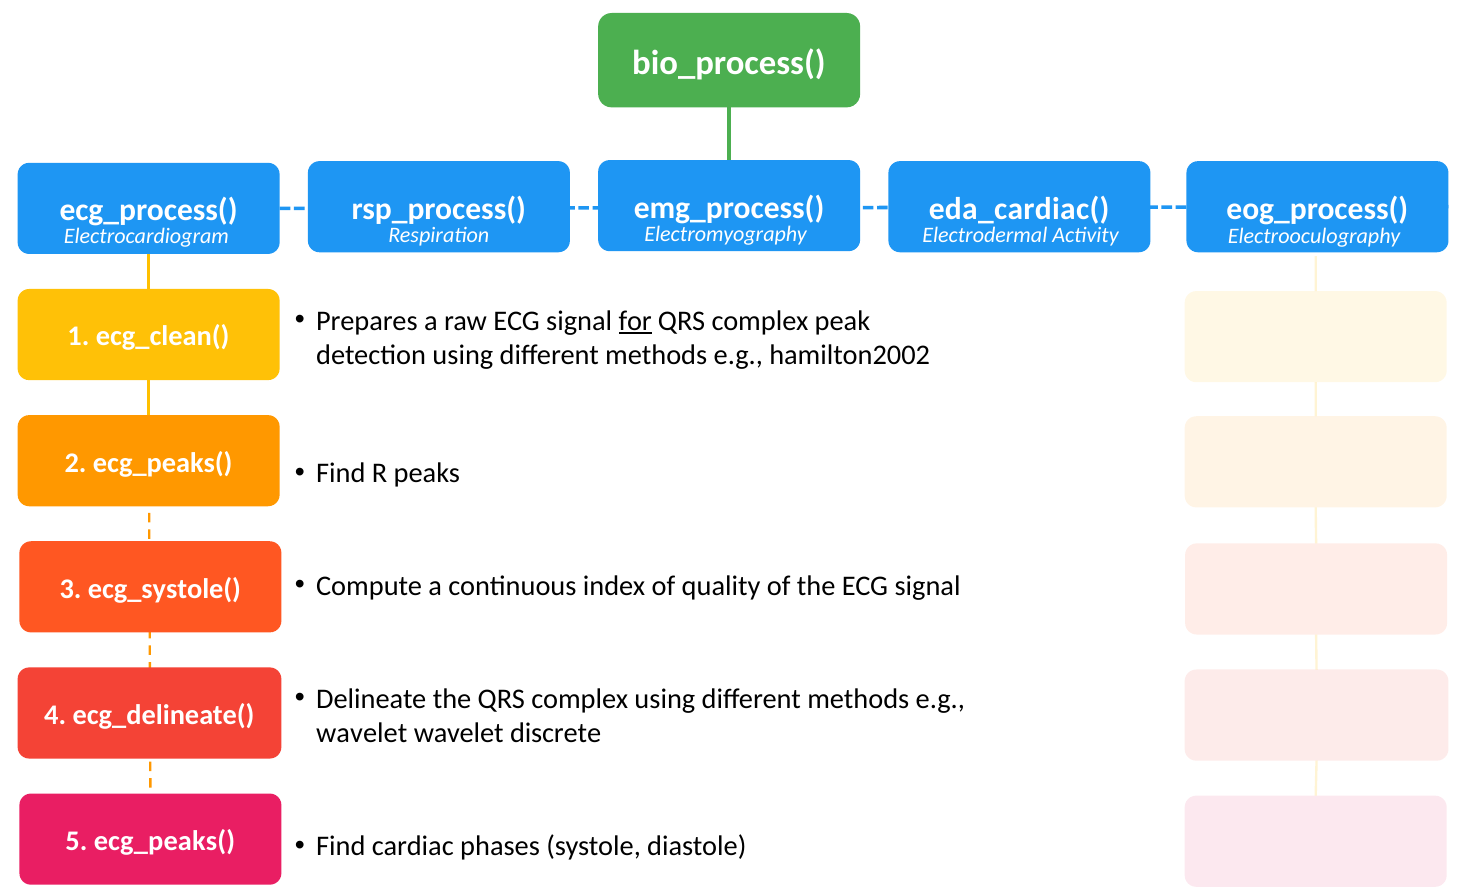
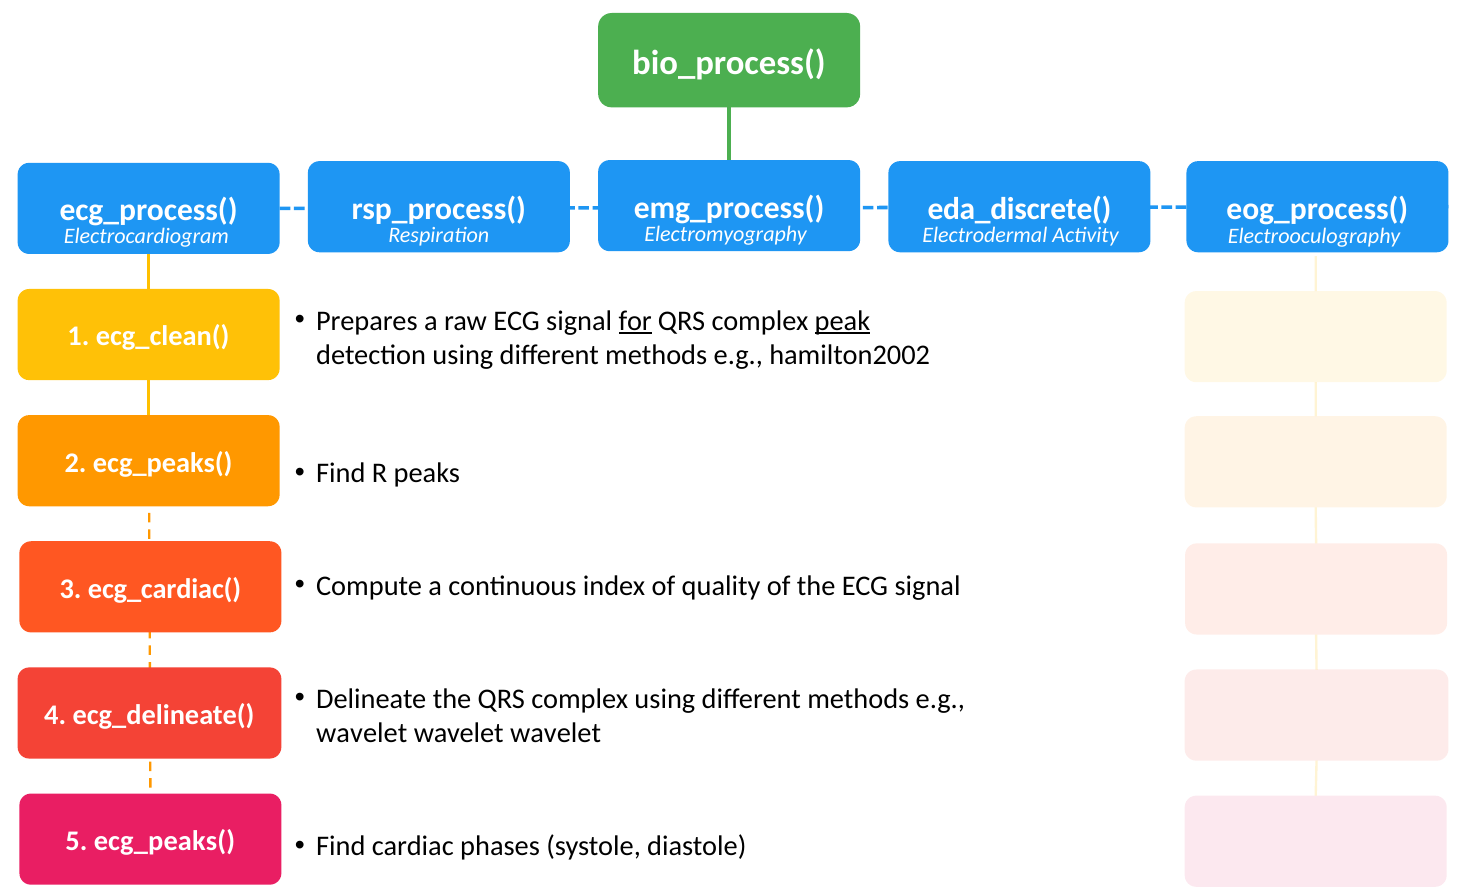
eda_cardiac(: eda_cardiac( -> eda_discrete( (1019, 209)
peak underline: none -> present (842, 321)
ecg_systole(: ecg_systole( -> ecg_cardiac( (165, 589)
discrete: discrete -> wavelet (556, 733)
